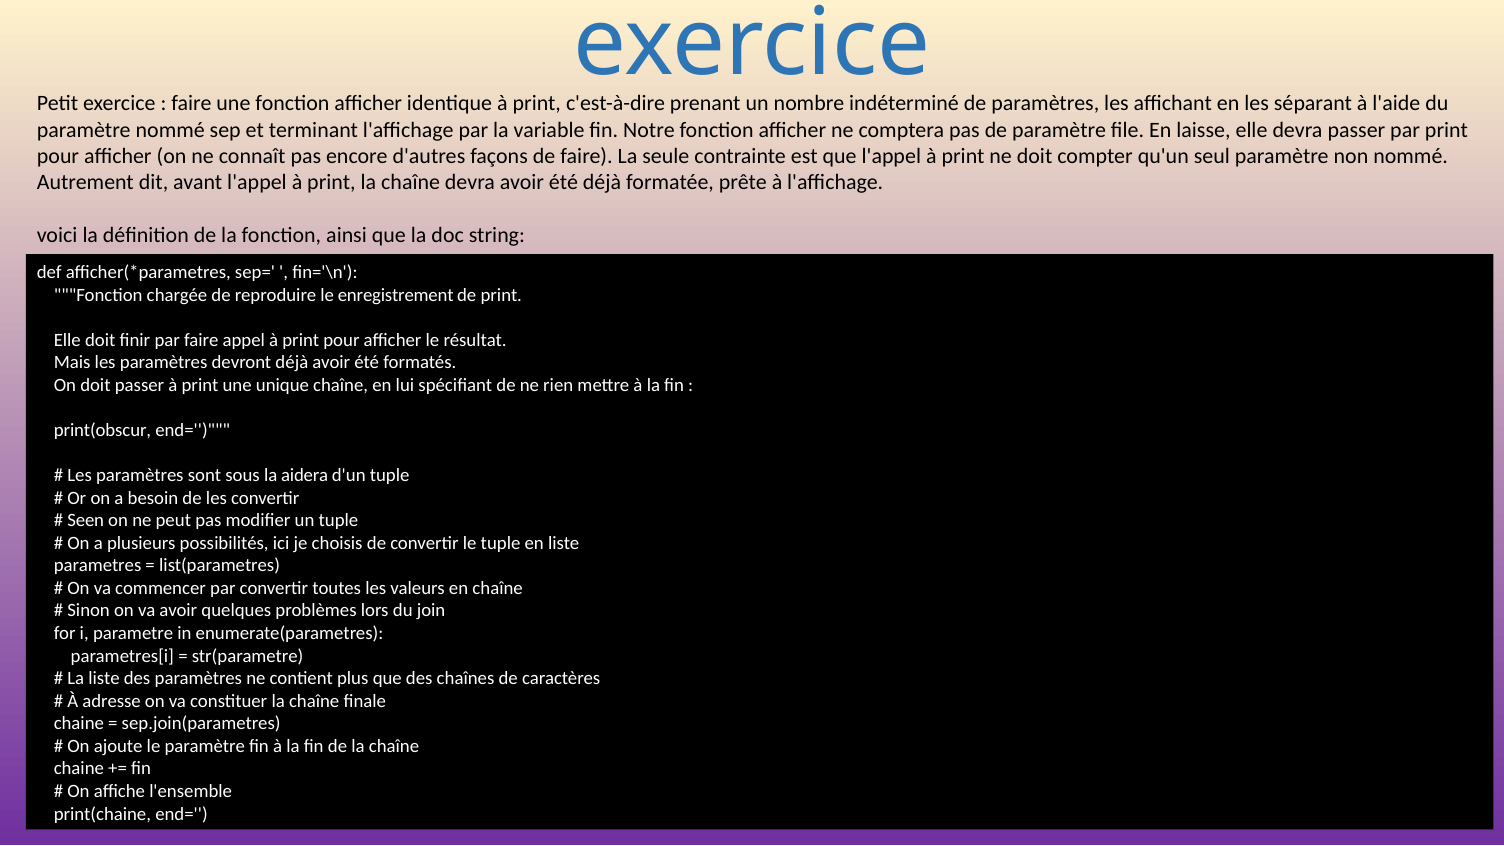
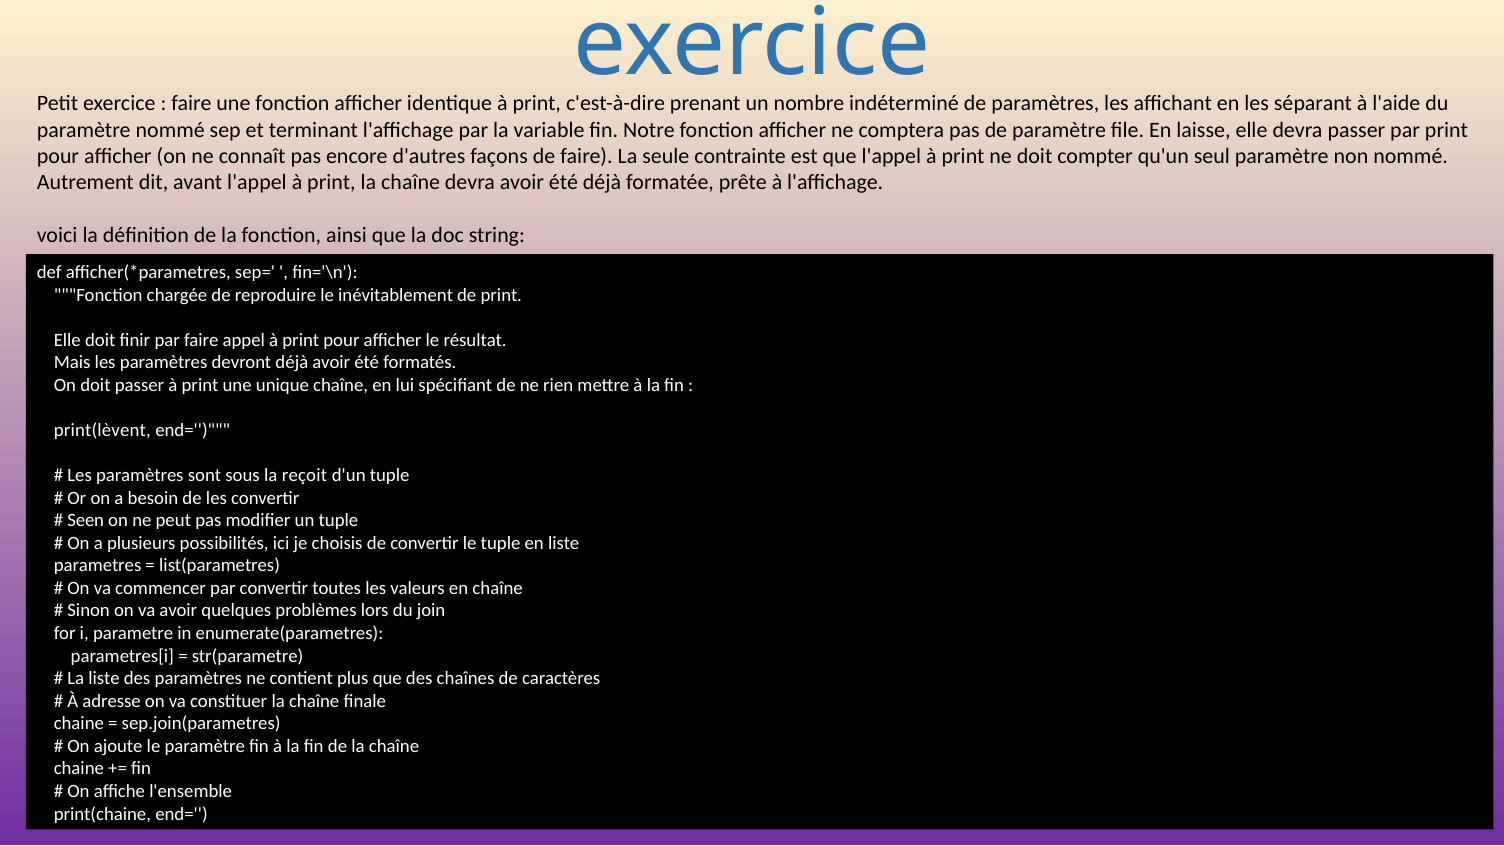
enregistrement: enregistrement -> inévitablement (396, 295)
print(obscur: print(obscur -> print(lèvent (102, 430)
aidera: aidera -> reçoit (304, 475)
